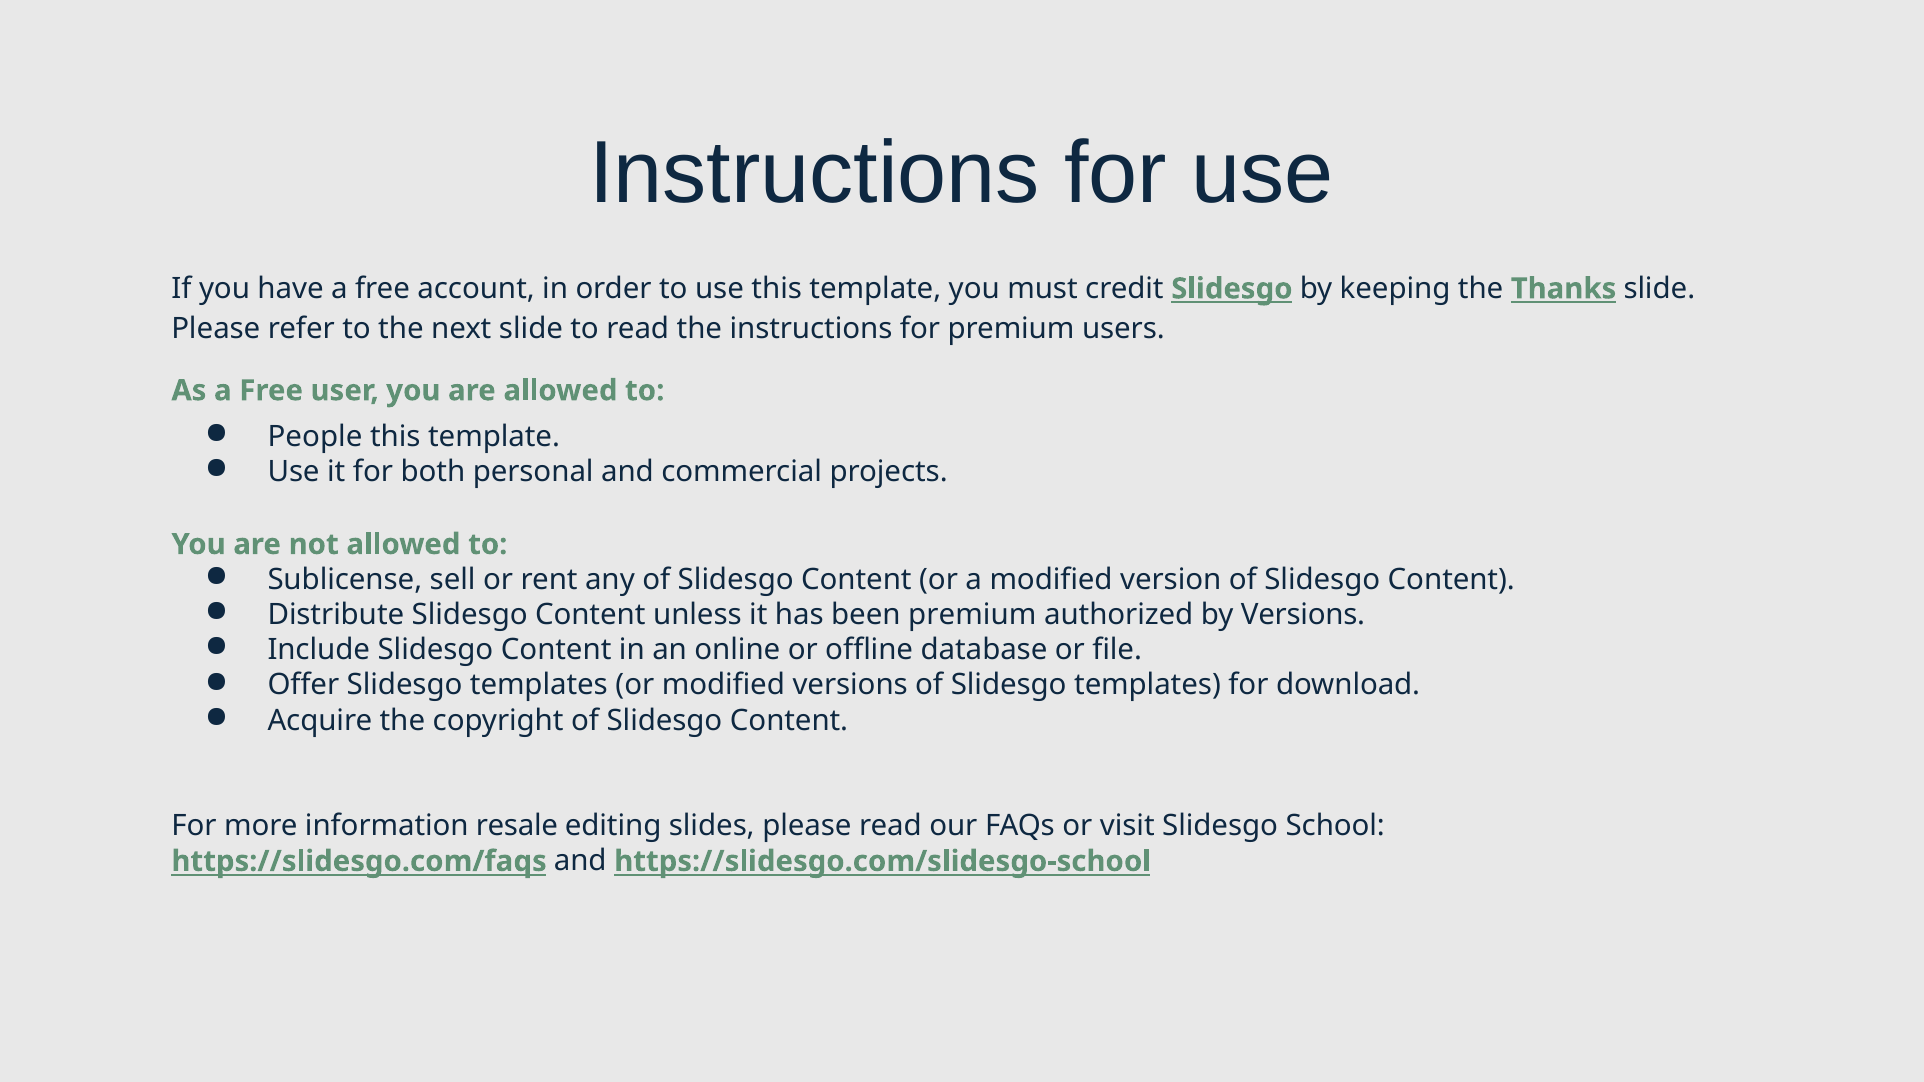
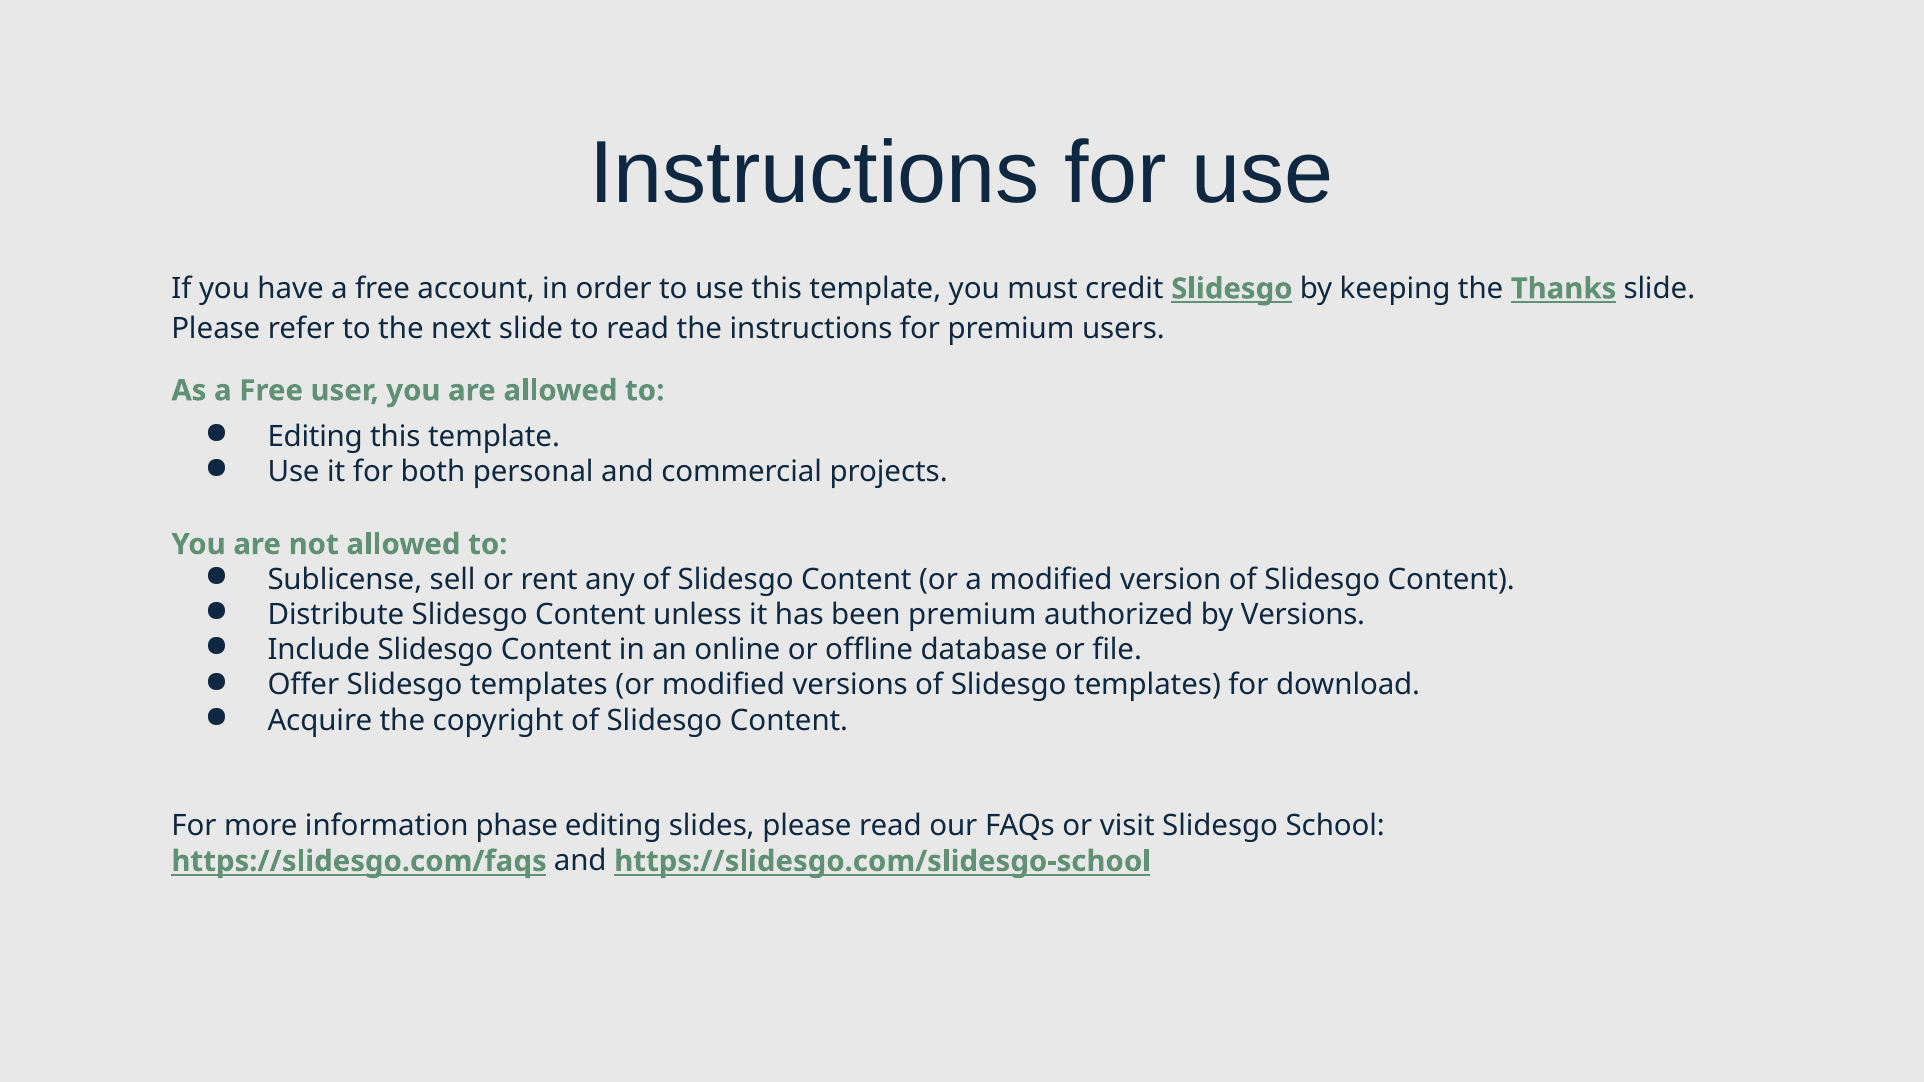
People: People -> Editing (315, 437)
resale: resale -> phase (517, 826)
